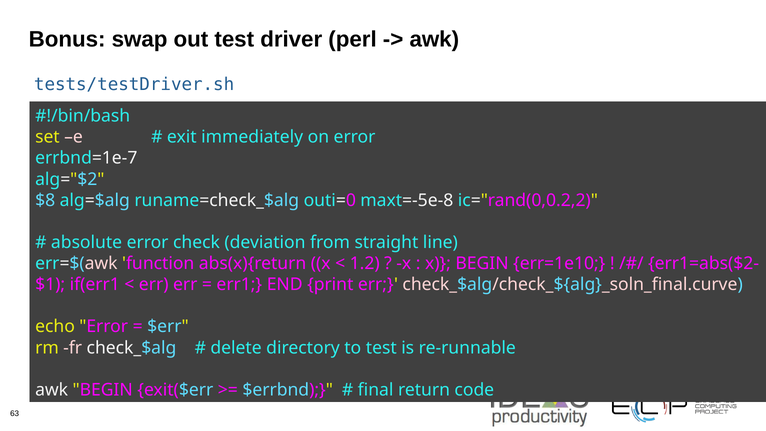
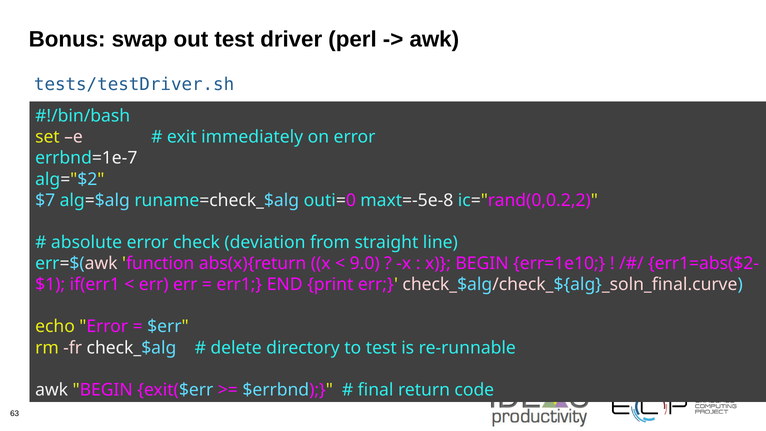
$8: $8 -> $7 (45, 200)
1.2: 1.2 -> 9.0 (365, 263)
